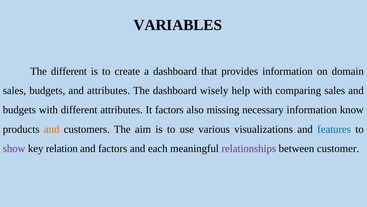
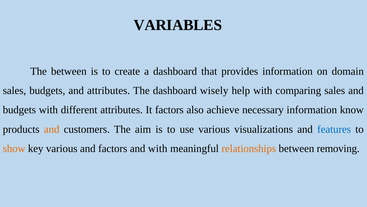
The different: different -> between (69, 71)
missing: missing -> achieve (223, 110)
show colour: purple -> orange (14, 148)
key relation: relation -> various (62, 148)
and each: each -> with (158, 148)
relationships colour: purple -> orange (249, 148)
customer: customer -> removing (338, 148)
